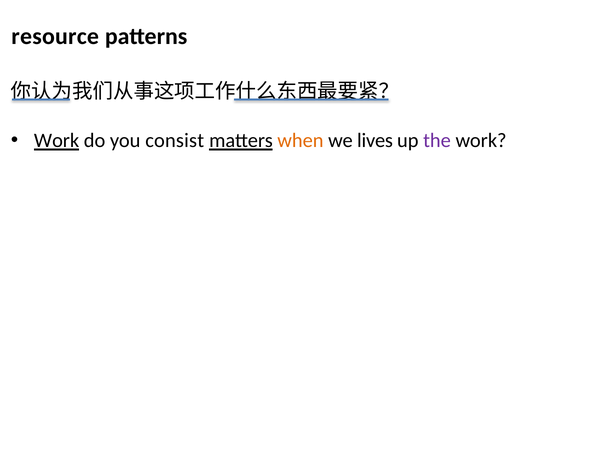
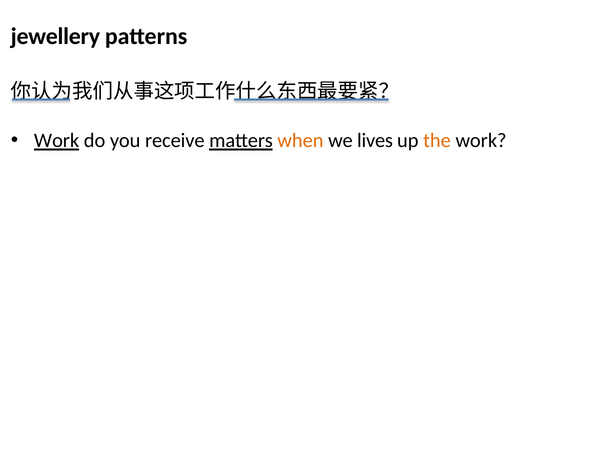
resource: resource -> jewellery (55, 36)
consist: consist -> receive (175, 140)
the colour: purple -> orange (437, 140)
